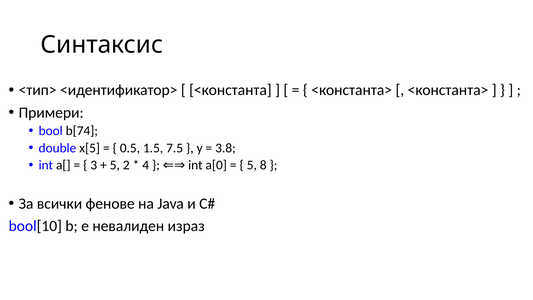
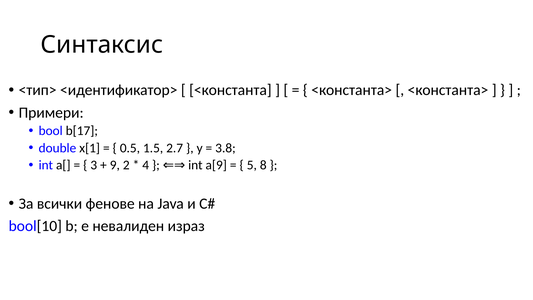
b[74: b[74 -> b[17 (82, 131)
x[5: x[5 -> x[1 (90, 148)
7.5: 7.5 -> 2.7 (175, 148)
5: 5 -> 9 (115, 165)
a[0: a[0 -> a[9 (216, 165)
